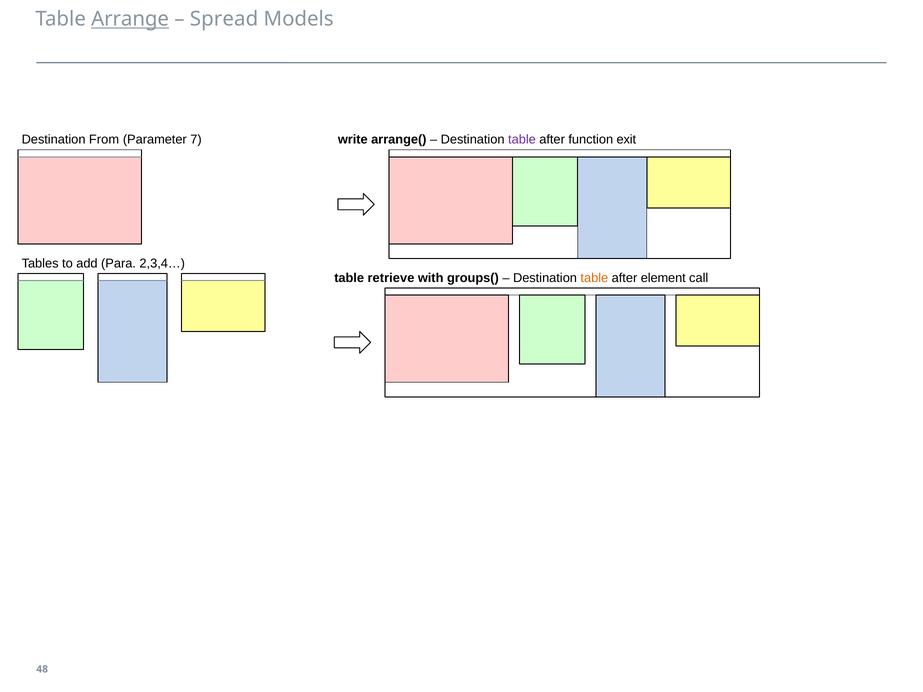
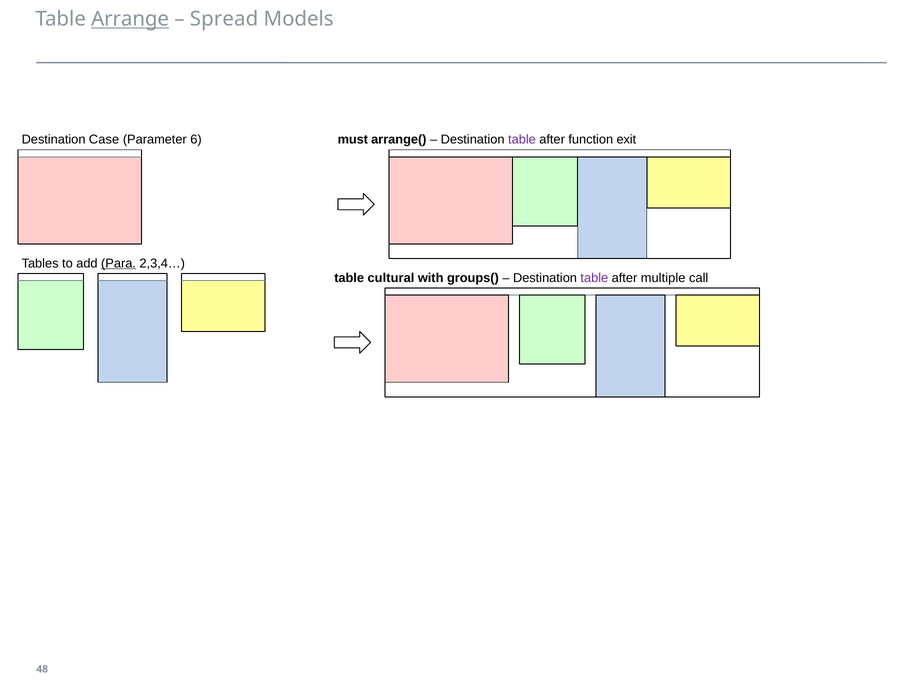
From: From -> Case (104, 140)
7: 7 -> 6 (196, 140)
write: write -> must (353, 140)
Para underline: none -> present (119, 263)
retrieve: retrieve -> cultural (391, 278)
table colour: orange -> purple (594, 278)
element: element -> multiple (663, 278)
